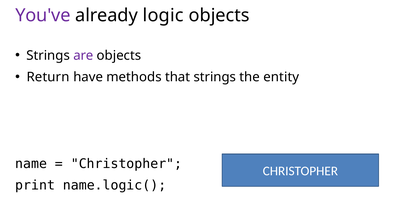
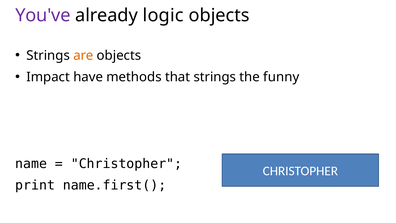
are colour: purple -> orange (83, 55)
Return: Return -> Impact (48, 77)
entity: entity -> funny (281, 77)
name.logic(: name.logic( -> name.first( (115, 185)
